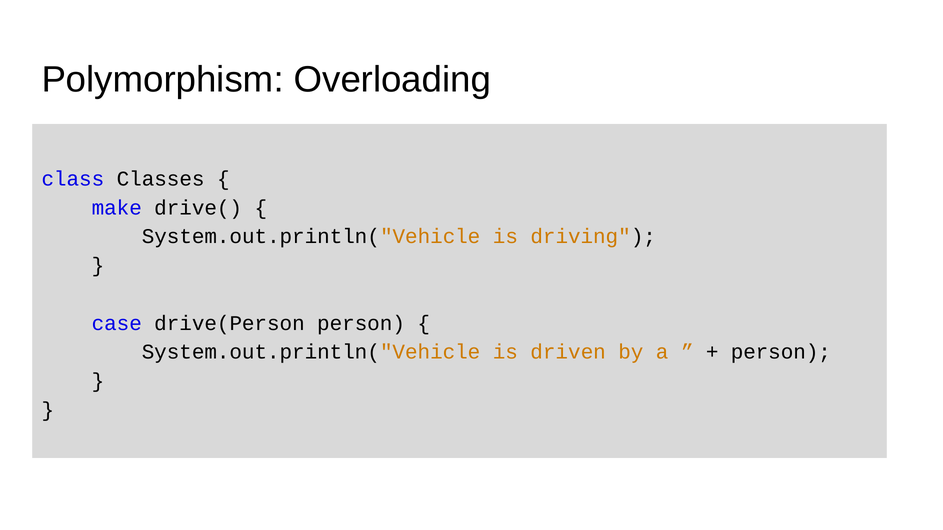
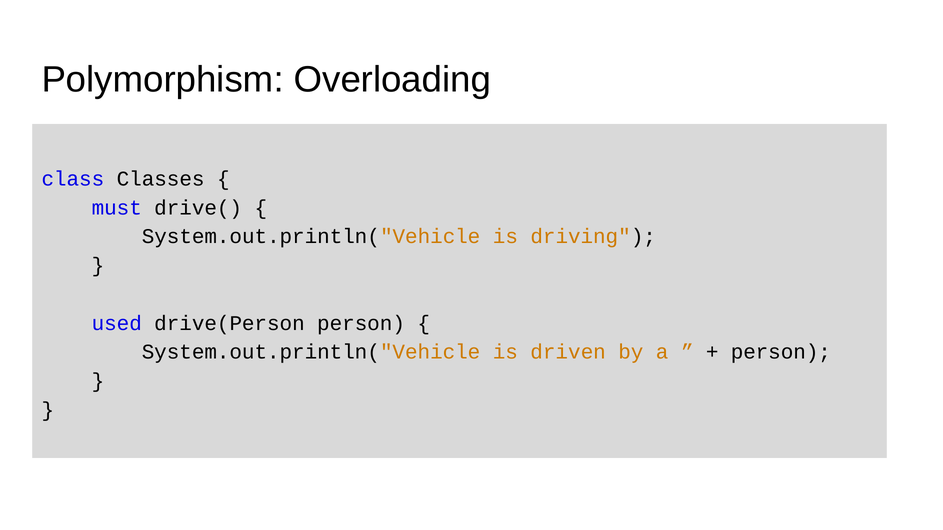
make: make -> must (117, 208)
case: case -> used (117, 323)
